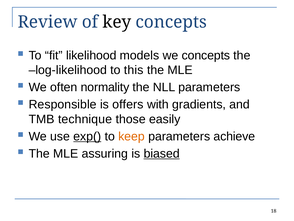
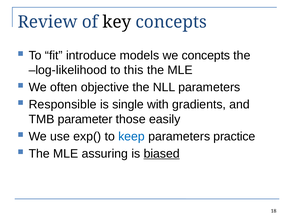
likelihood: likelihood -> introduce (91, 55)
normality: normality -> objective (105, 87)
offers: offers -> single (128, 104)
technique: technique -> parameter (85, 119)
exp( underline: present -> none (87, 136)
keep colour: orange -> blue (132, 136)
achieve: achieve -> practice (234, 136)
